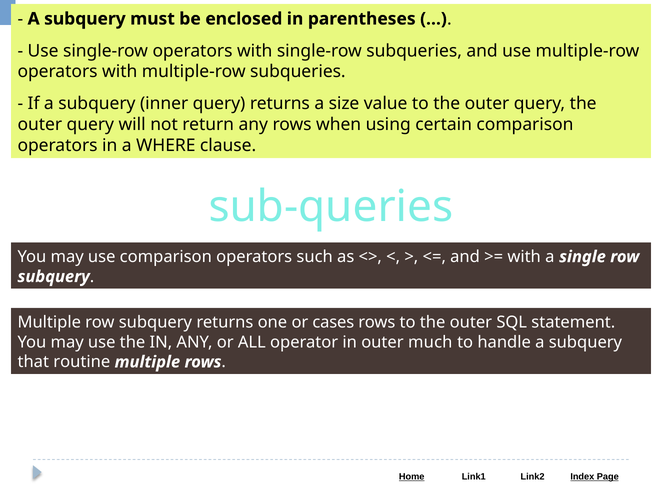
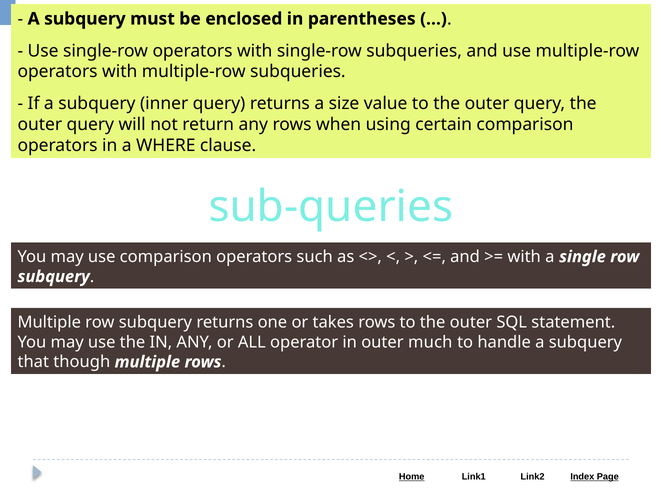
cases: cases -> takes (333, 323)
routine: routine -> though (82, 362)
